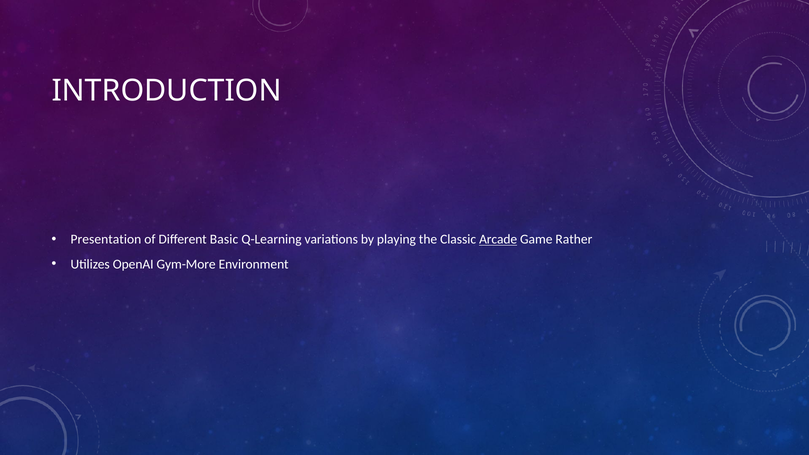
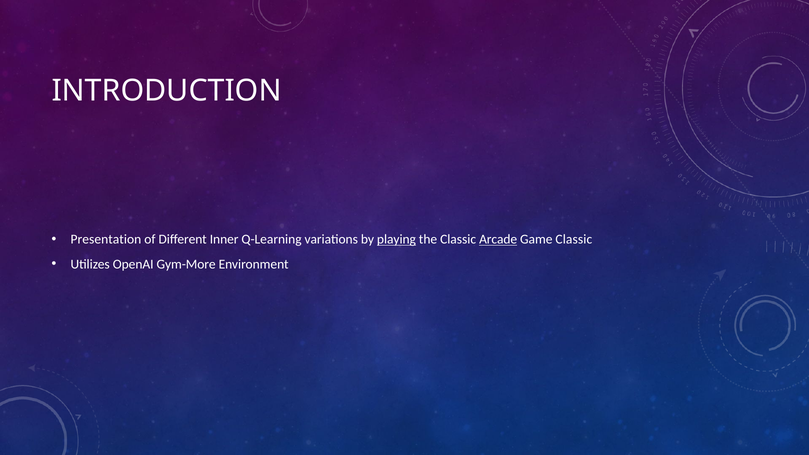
Basic: Basic -> Inner (224, 240)
playing underline: none -> present (396, 240)
Game Rather: Rather -> Classic (574, 240)
